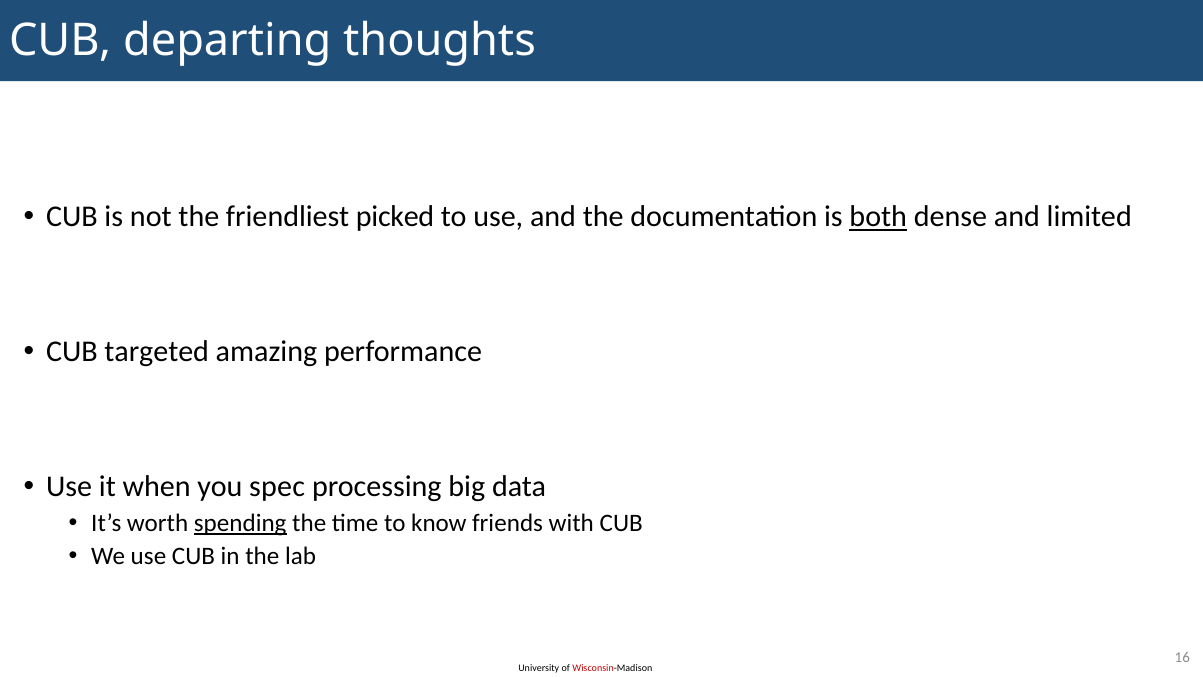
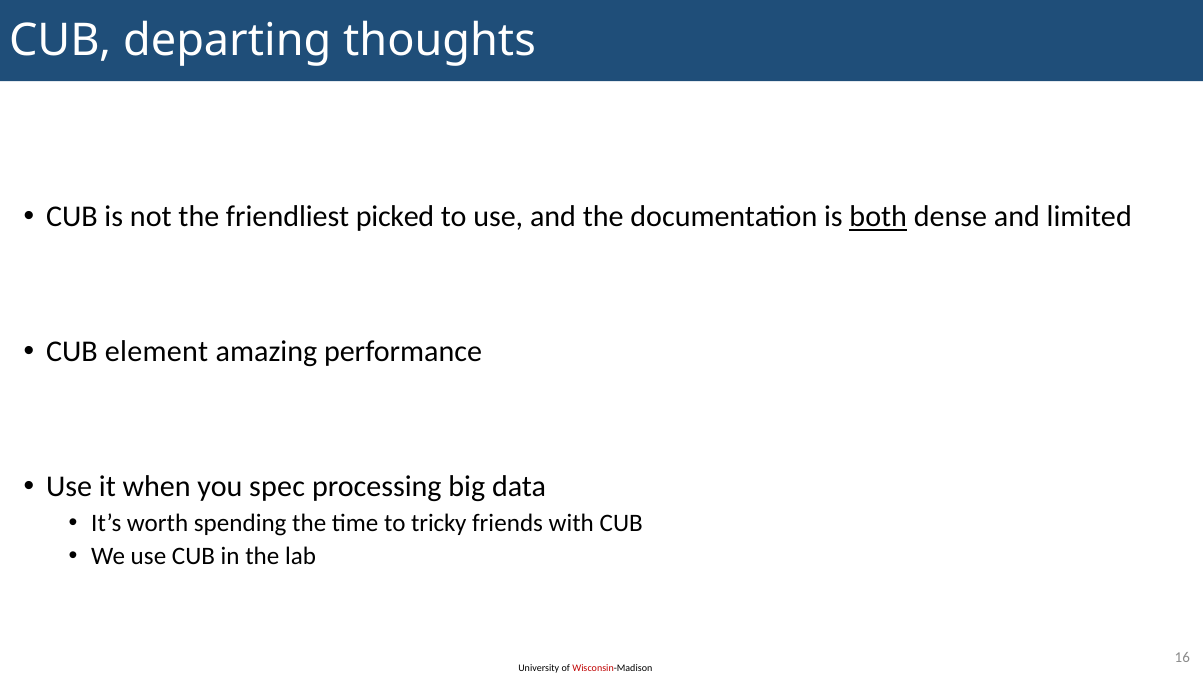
targeted: targeted -> element (157, 352)
spending underline: present -> none (240, 523)
know: know -> tricky (439, 523)
